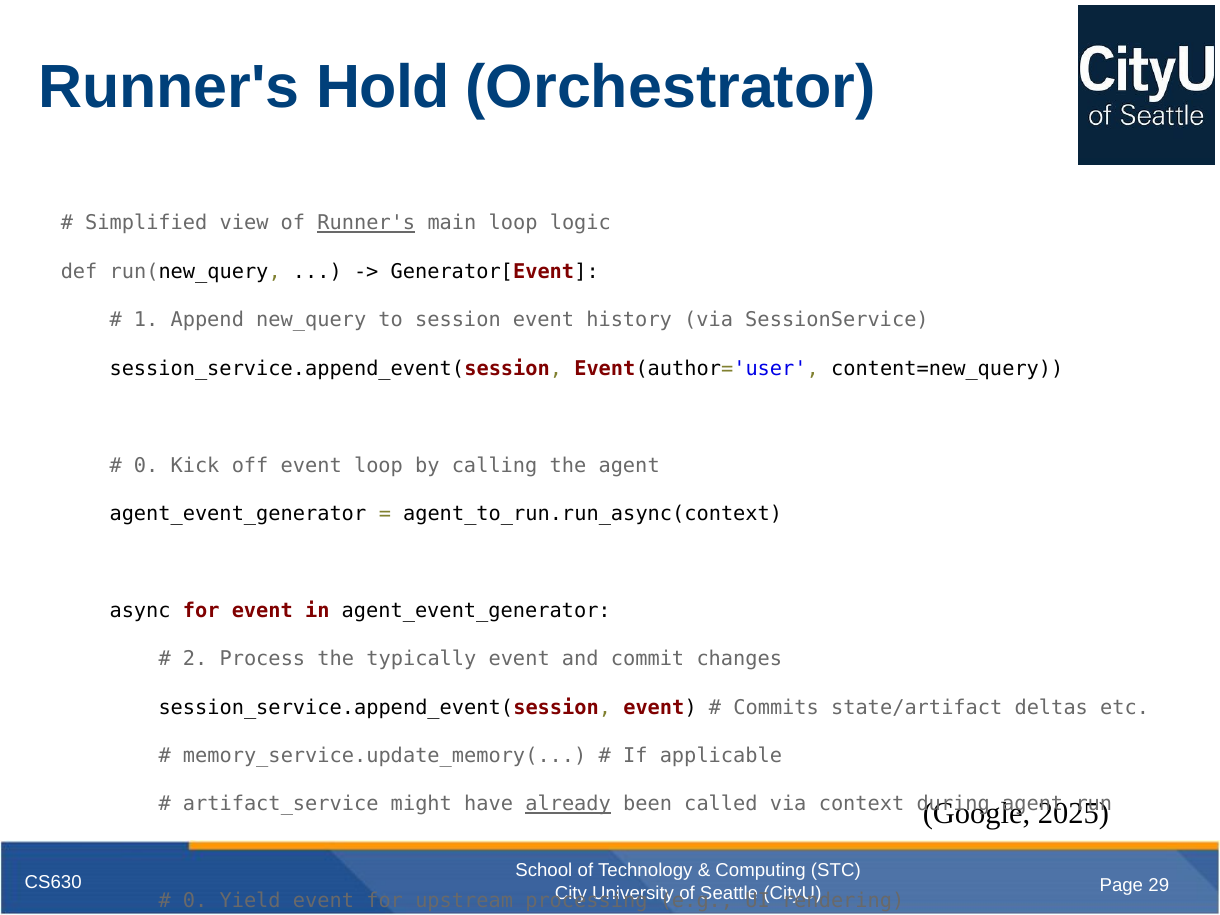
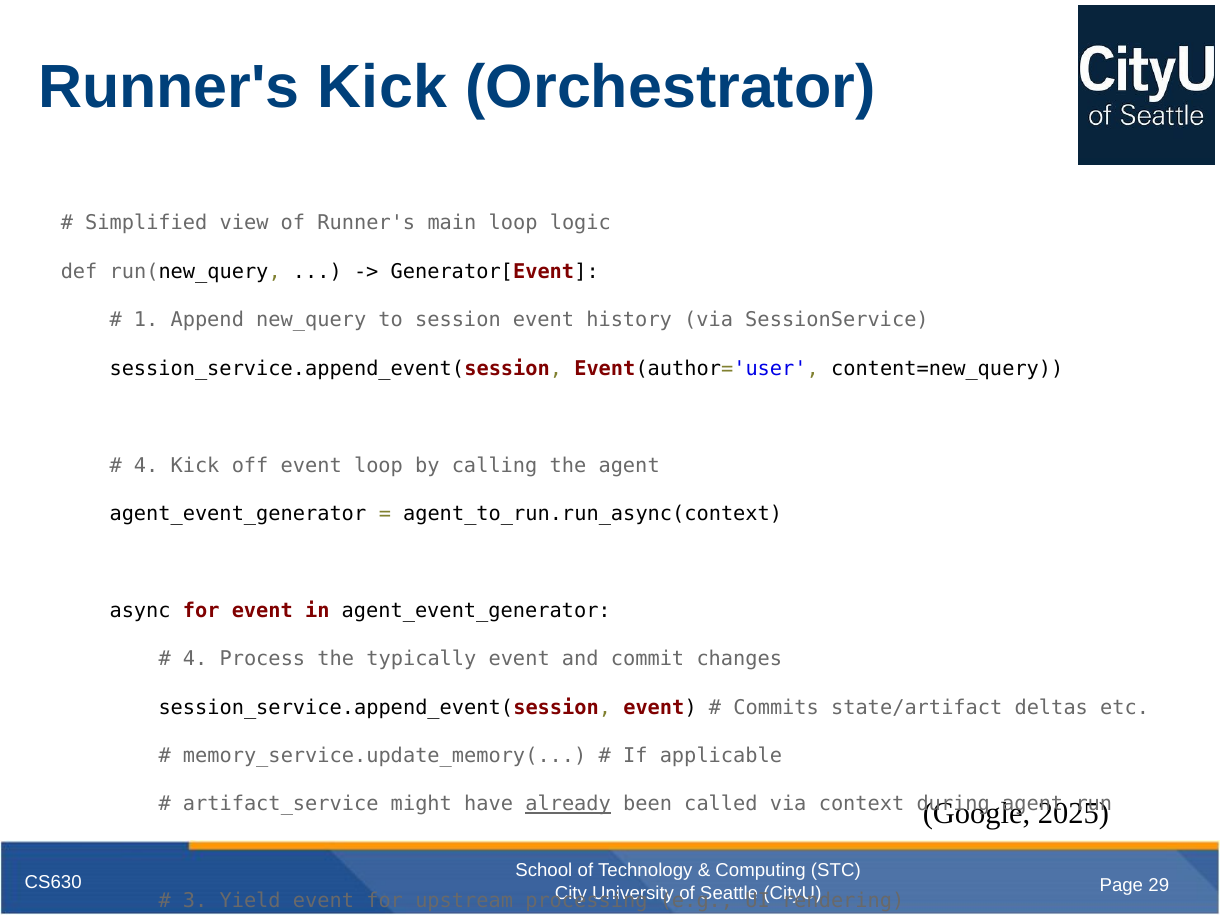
Runner's Hold: Hold -> Kick (382, 88)
Runner's underline: present -> none (366, 223)
0: 0 -> 4 (146, 465)
2: 2 -> 4 (195, 659)
0: 0 -> 3 (195, 901)
